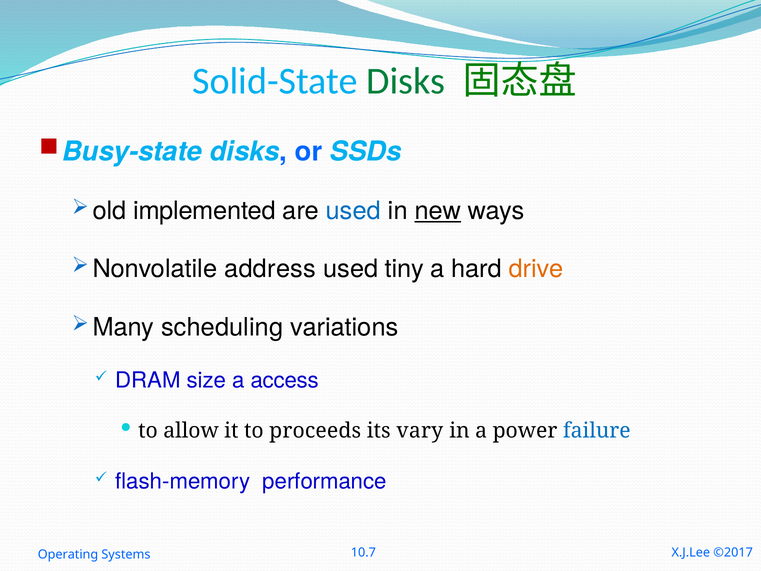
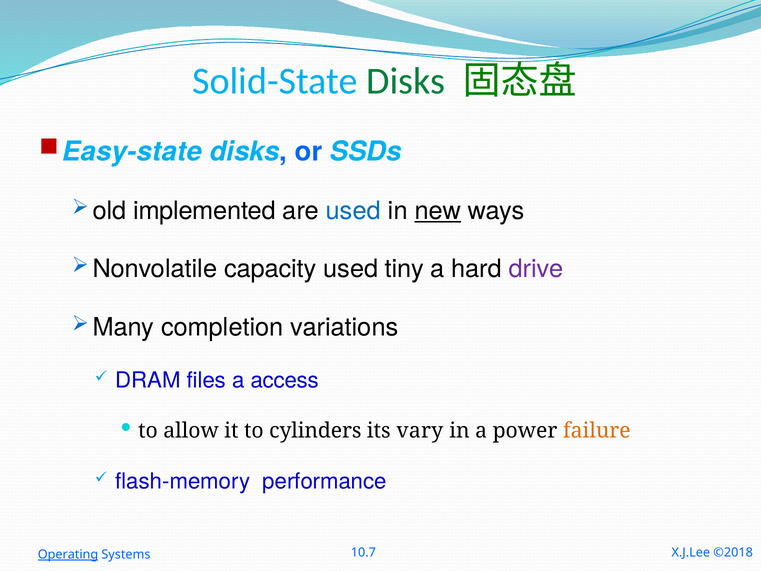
Busy-state: Busy-state -> Easy-state (132, 152)
address: address -> capacity (270, 269)
drive colour: orange -> purple (536, 269)
scheduling: scheduling -> completion (222, 327)
size: size -> files (206, 380)
proceeds: proceeds -> cylinders (315, 430)
failure colour: blue -> orange (597, 430)
©2017: ©2017 -> ©2018 (733, 552)
Operating underline: none -> present (68, 554)
